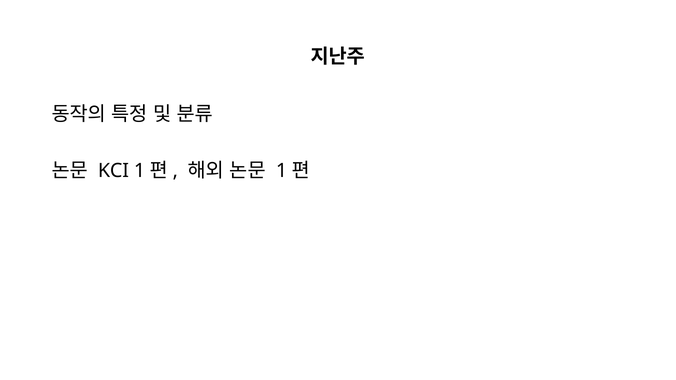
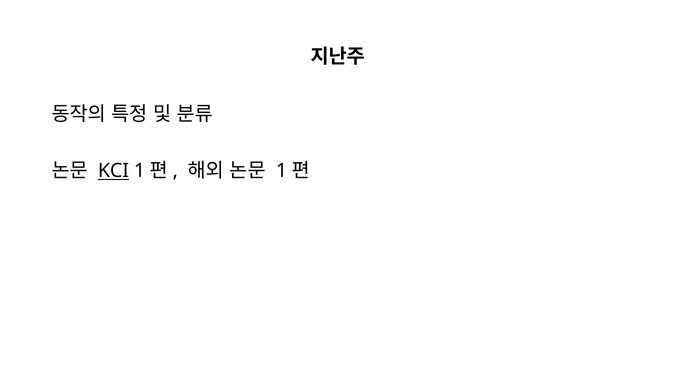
KCI underline: none -> present (113, 171)
